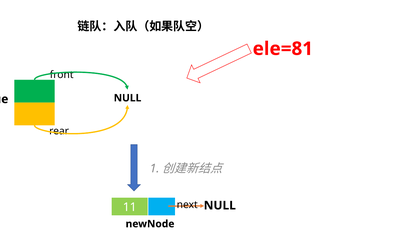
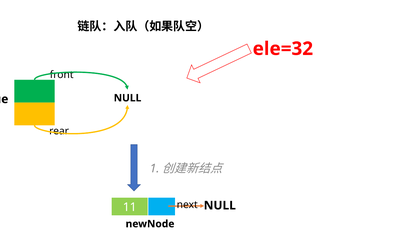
ele=81: ele=81 -> ele=32 (283, 49)
